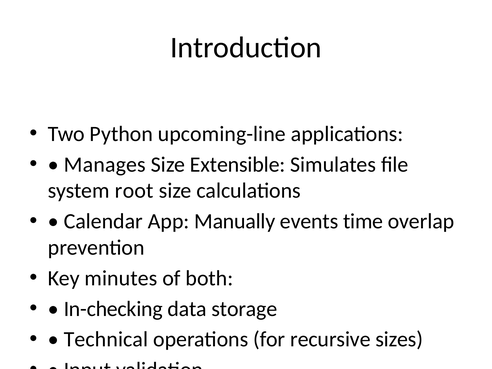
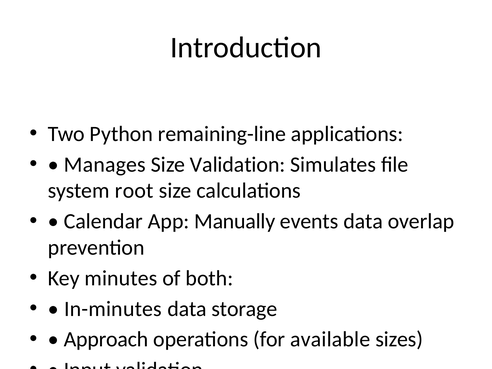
upcoming-line: upcoming-line -> remaining-line (222, 134)
Size Extensible: Extensible -> Validation (238, 164)
events time: time -> data (363, 221)
In-checking: In-checking -> In-minutes (113, 309)
Technical: Technical -> Approach (106, 339)
recursive: recursive -> available (330, 339)
